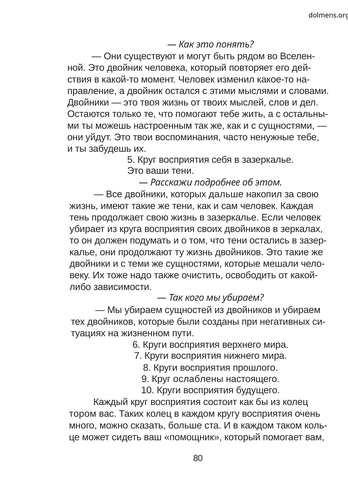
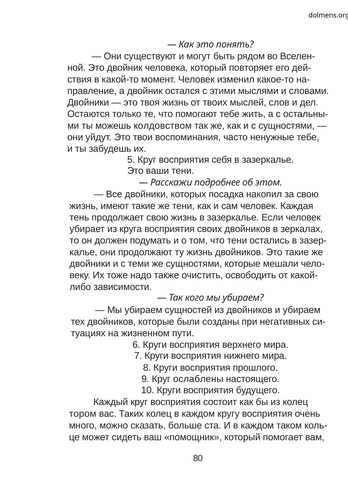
настроенным: настроенным -> колдовством (163, 126)
дальше: дальше -> посадка (226, 195)
